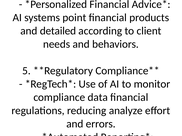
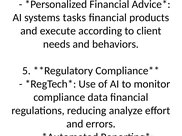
point: point -> tasks (74, 18)
and detailed: detailed -> execute (58, 31)
